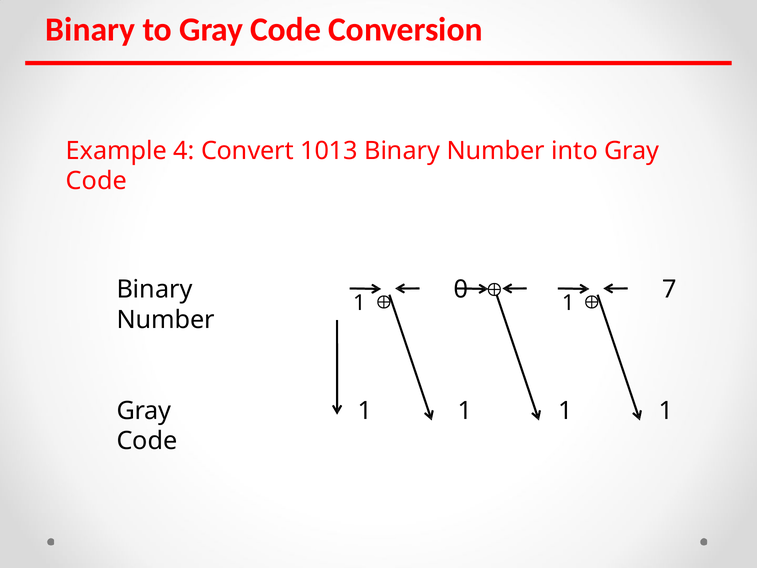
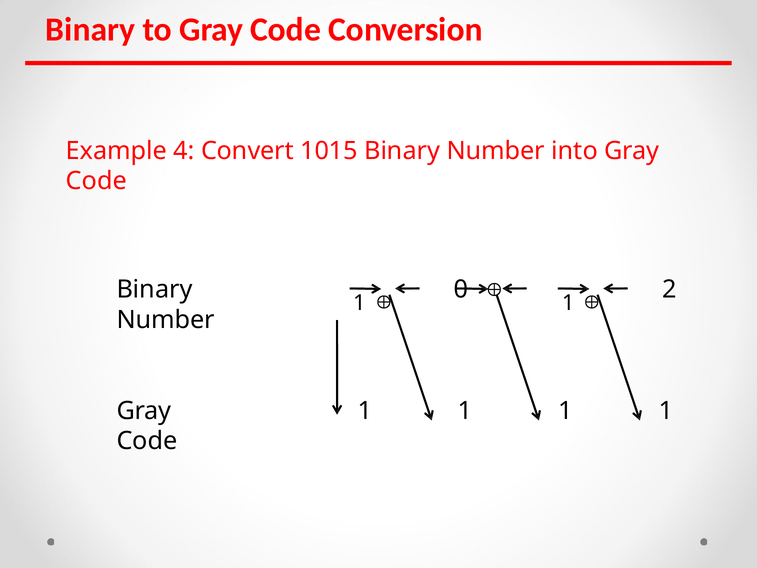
1013: 1013 -> 1015 (329, 151)
7: 7 -> 2 (669, 289)
